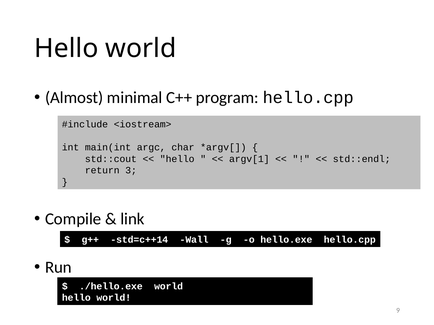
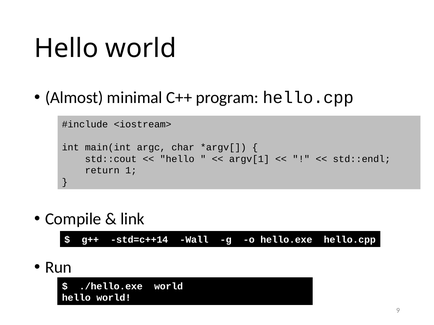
3: 3 -> 1 (131, 171)
